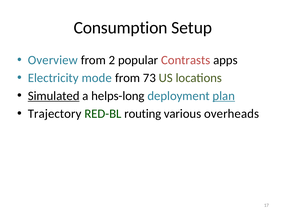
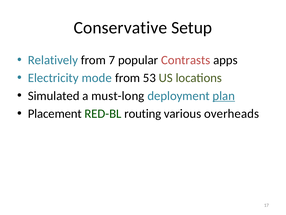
Consumption: Consumption -> Conservative (120, 28)
Overview: Overview -> Relatively (53, 60)
2: 2 -> 7 (112, 60)
73: 73 -> 53 (149, 78)
Simulated underline: present -> none (54, 96)
helps-long: helps-long -> must-long (118, 96)
Trajectory: Trajectory -> Placement (55, 113)
